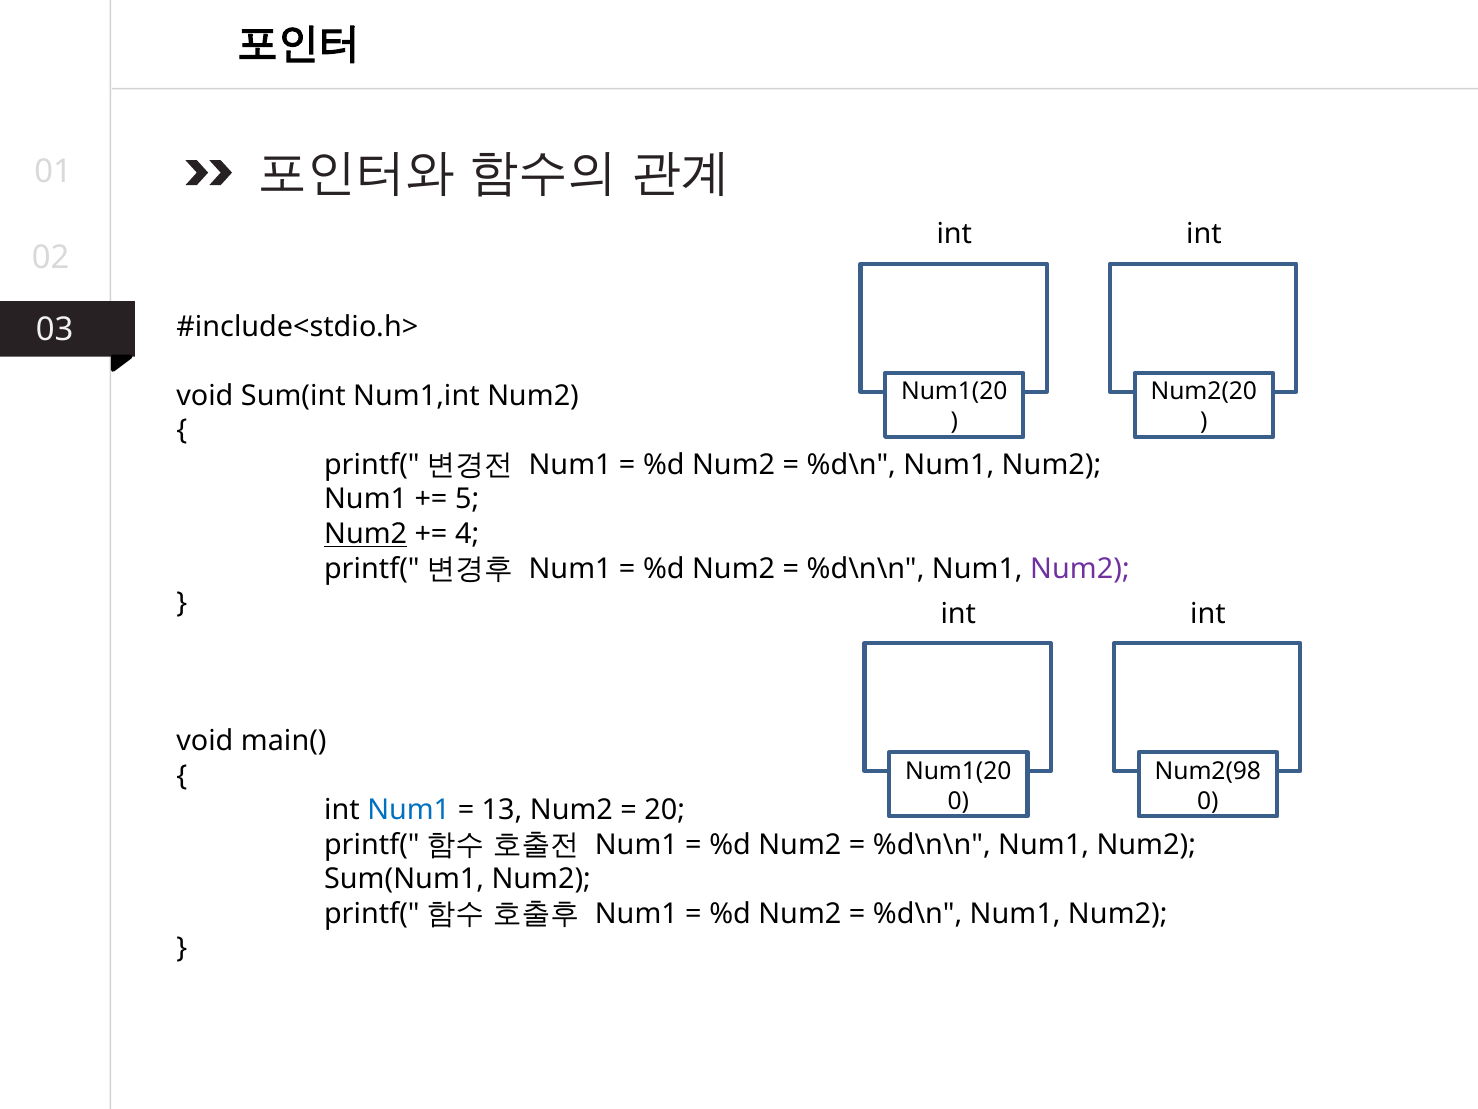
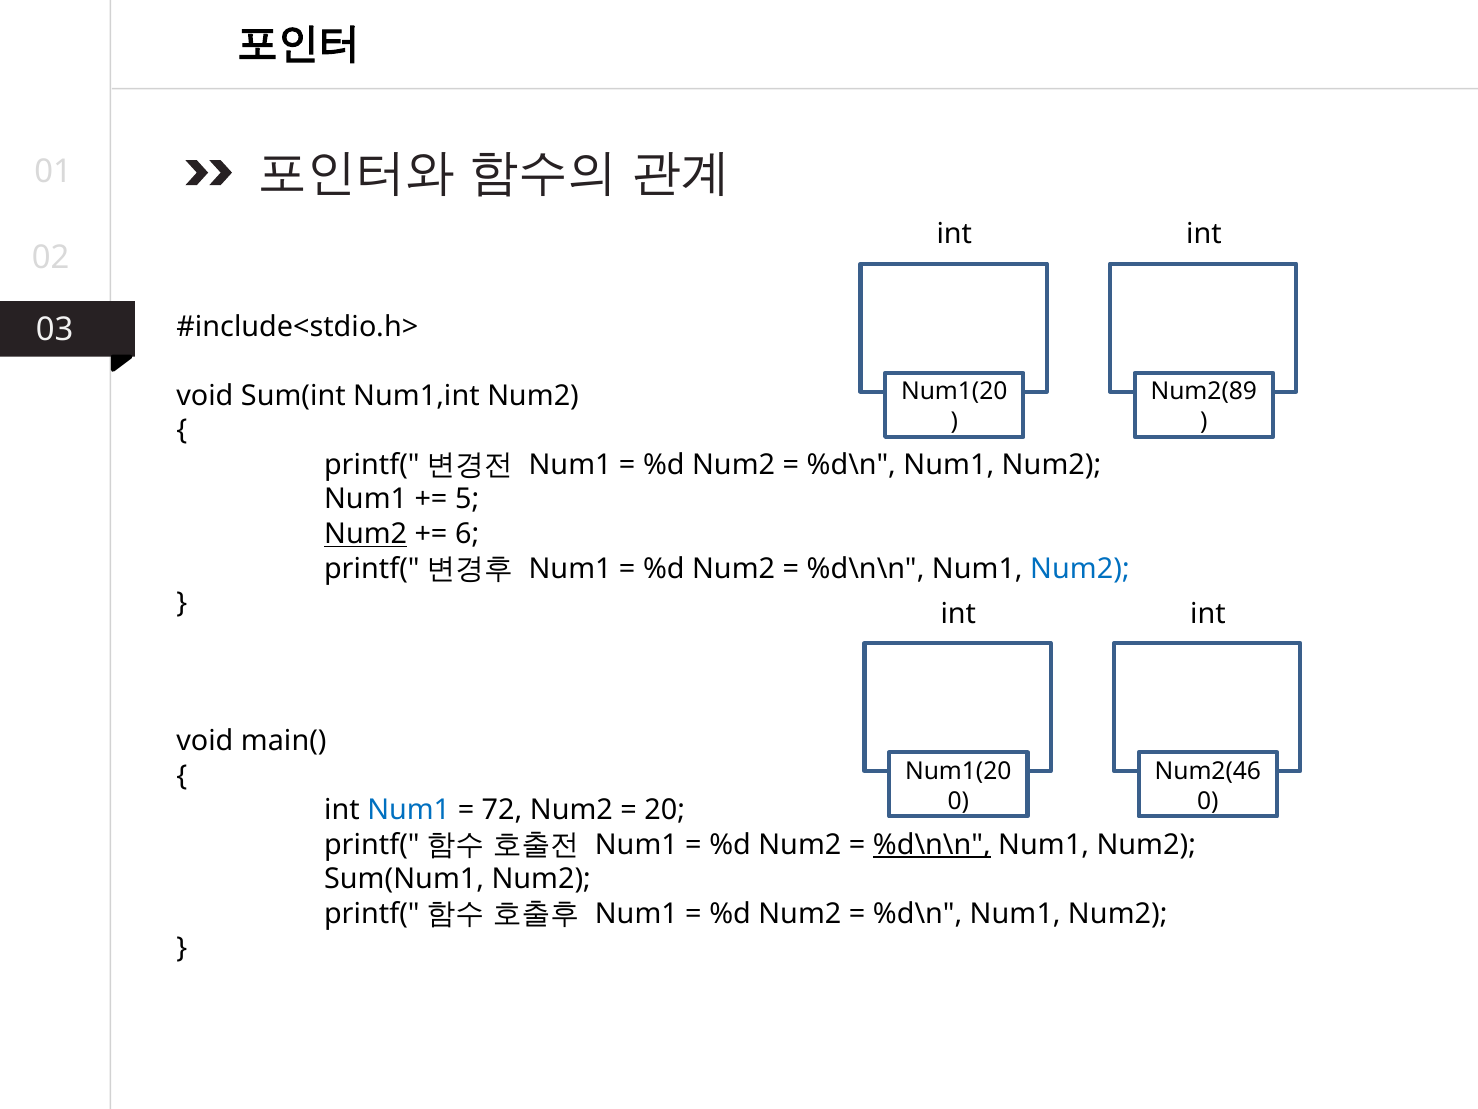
Num2(20: Num2(20 -> Num2(89 (1204, 392)
4: 4 -> 6 (467, 534)
Num2 colour: purple -> blue (1080, 568)
Num2(98: Num2(98 -> Num2(46 (1208, 771)
13: 13 -> 72 (502, 810)
%d\n\n underline: none -> present (932, 844)
